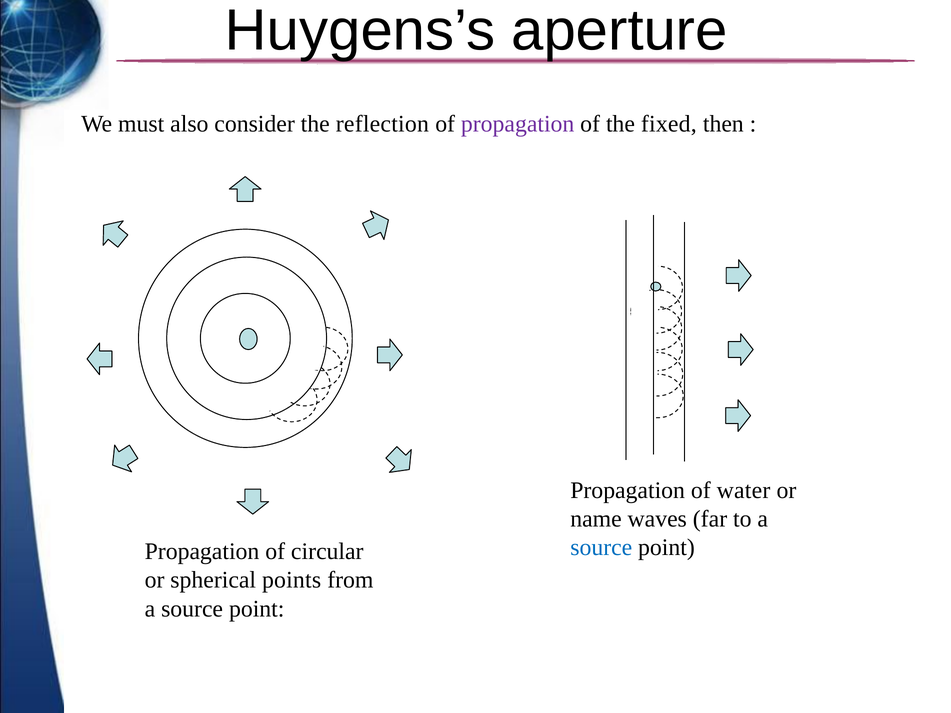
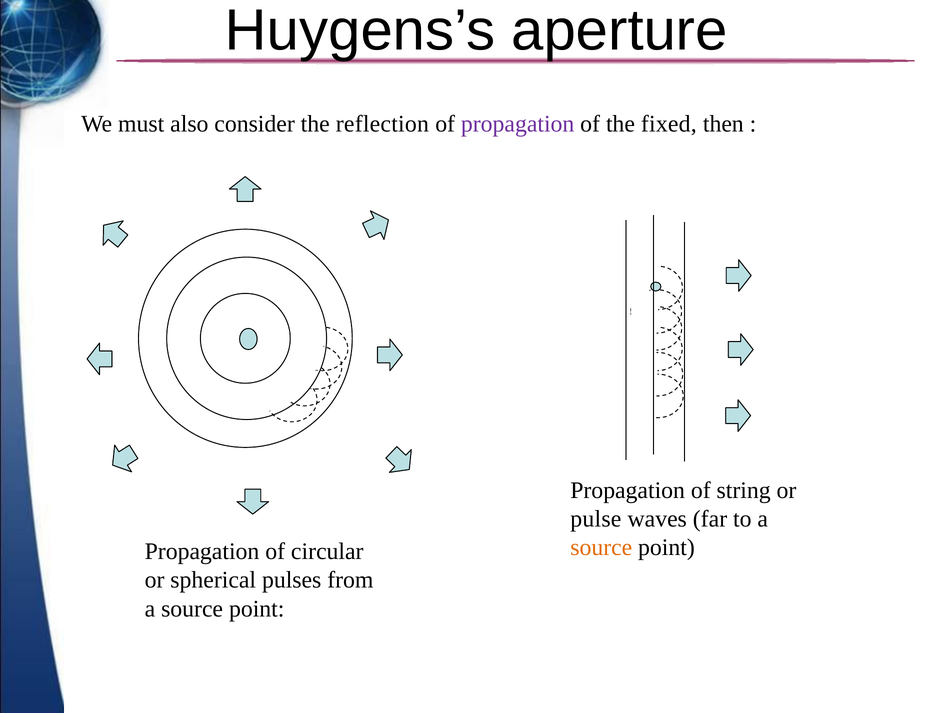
water: water -> string (744, 491)
name: name -> pulse (596, 519)
source colour: blue -> orange (601, 548)
points: points -> pulses (292, 580)
